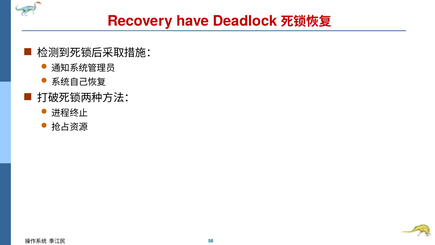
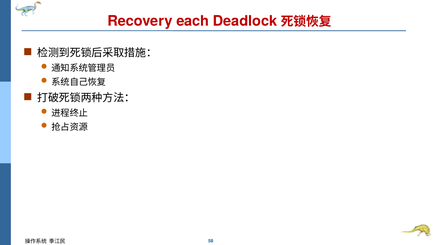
have: have -> each (193, 21)
